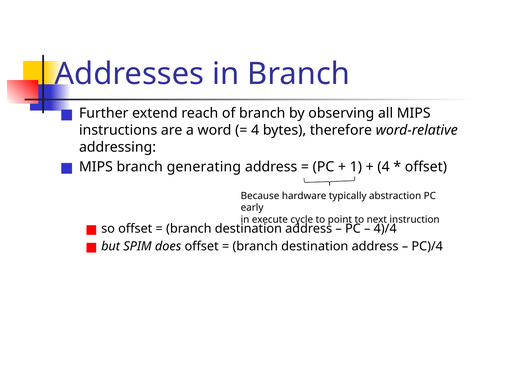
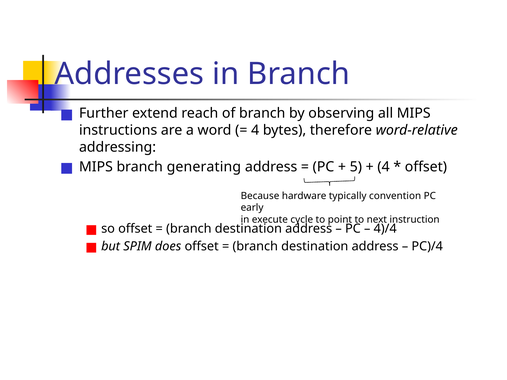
1: 1 -> 5 (356, 167)
abstraction: abstraction -> convention (395, 196)
